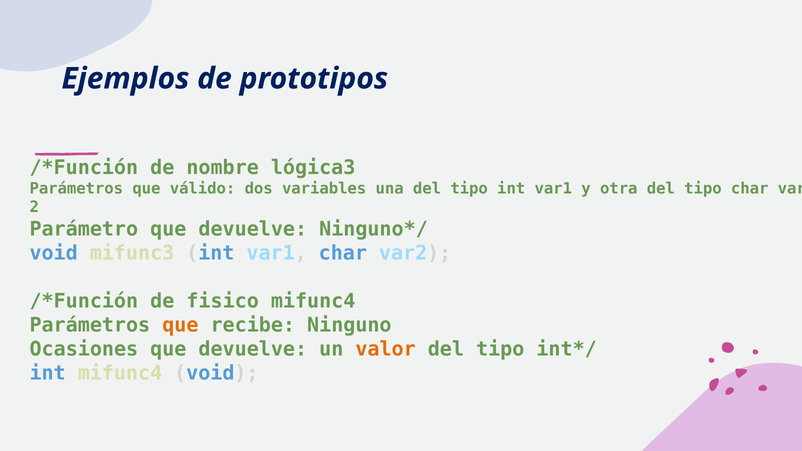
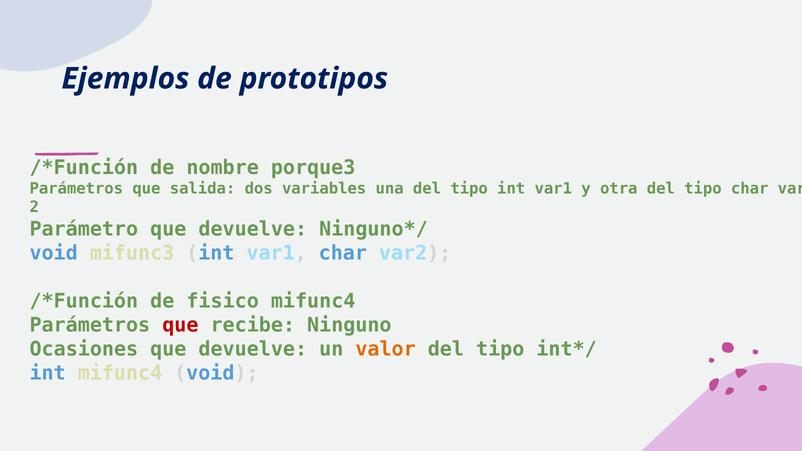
lógica3: lógica3 -> porque3 (313, 168)
válido: válido -> salida (203, 189)
que colour: orange -> red (180, 325)
